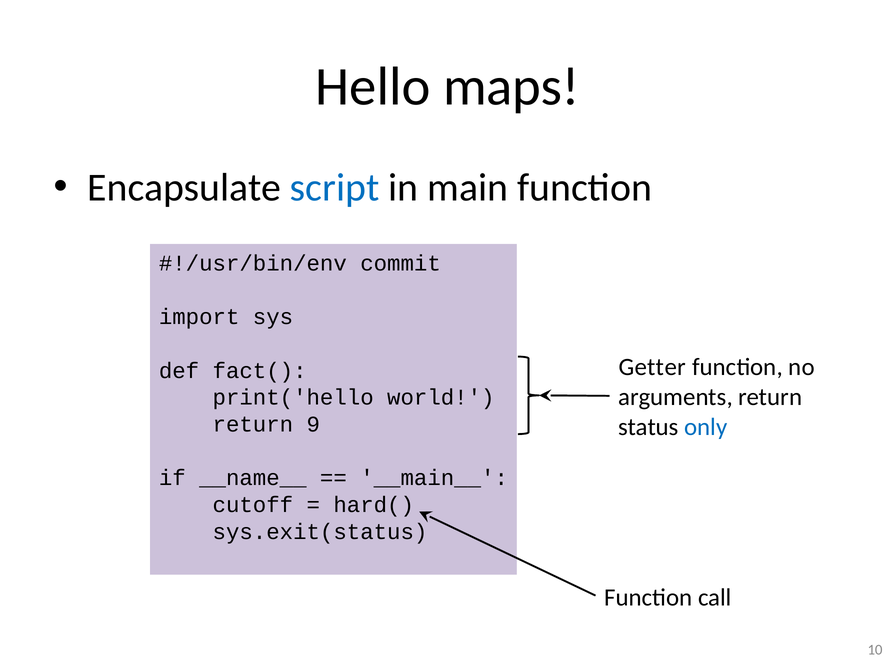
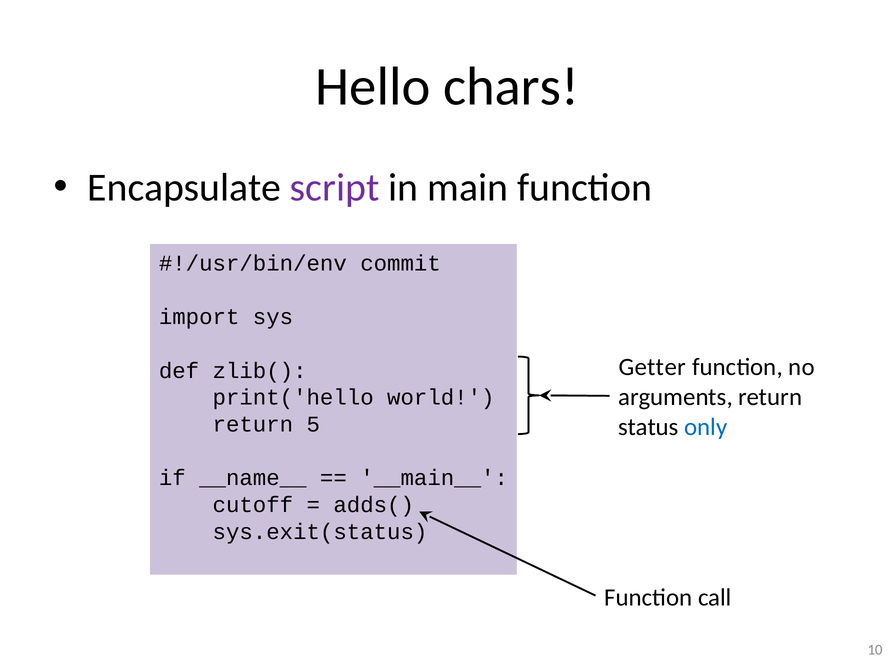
maps: maps -> chars (511, 87)
script colour: blue -> purple (335, 188)
fact(: fact( -> zlib( (260, 371)
9: 9 -> 5 (313, 424)
hard(: hard( -> adds( (374, 505)
